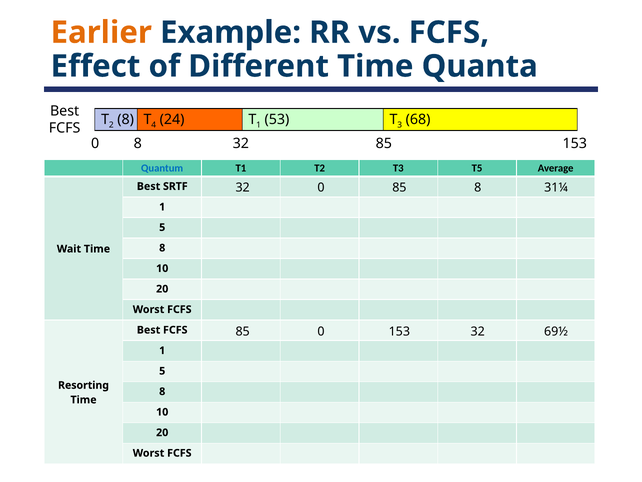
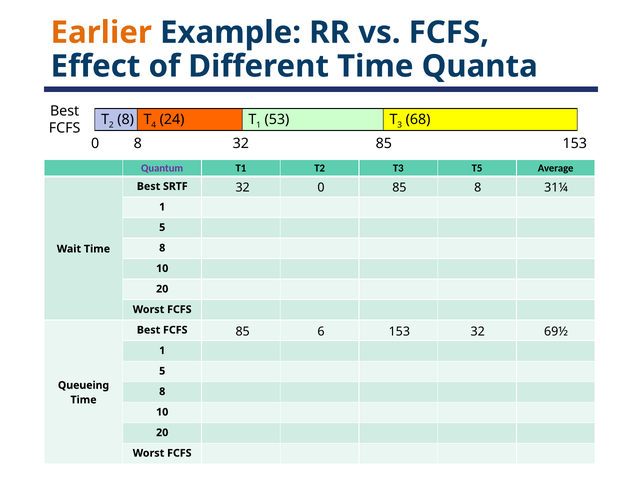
Quantum colour: blue -> purple (162, 168)
85 0: 0 -> 6 (321, 331)
Resorting: Resorting -> Queueing (84, 385)
